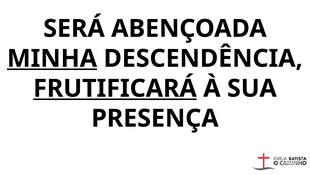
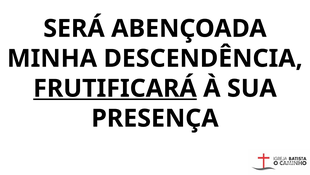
MINHA underline: present -> none (52, 59)
